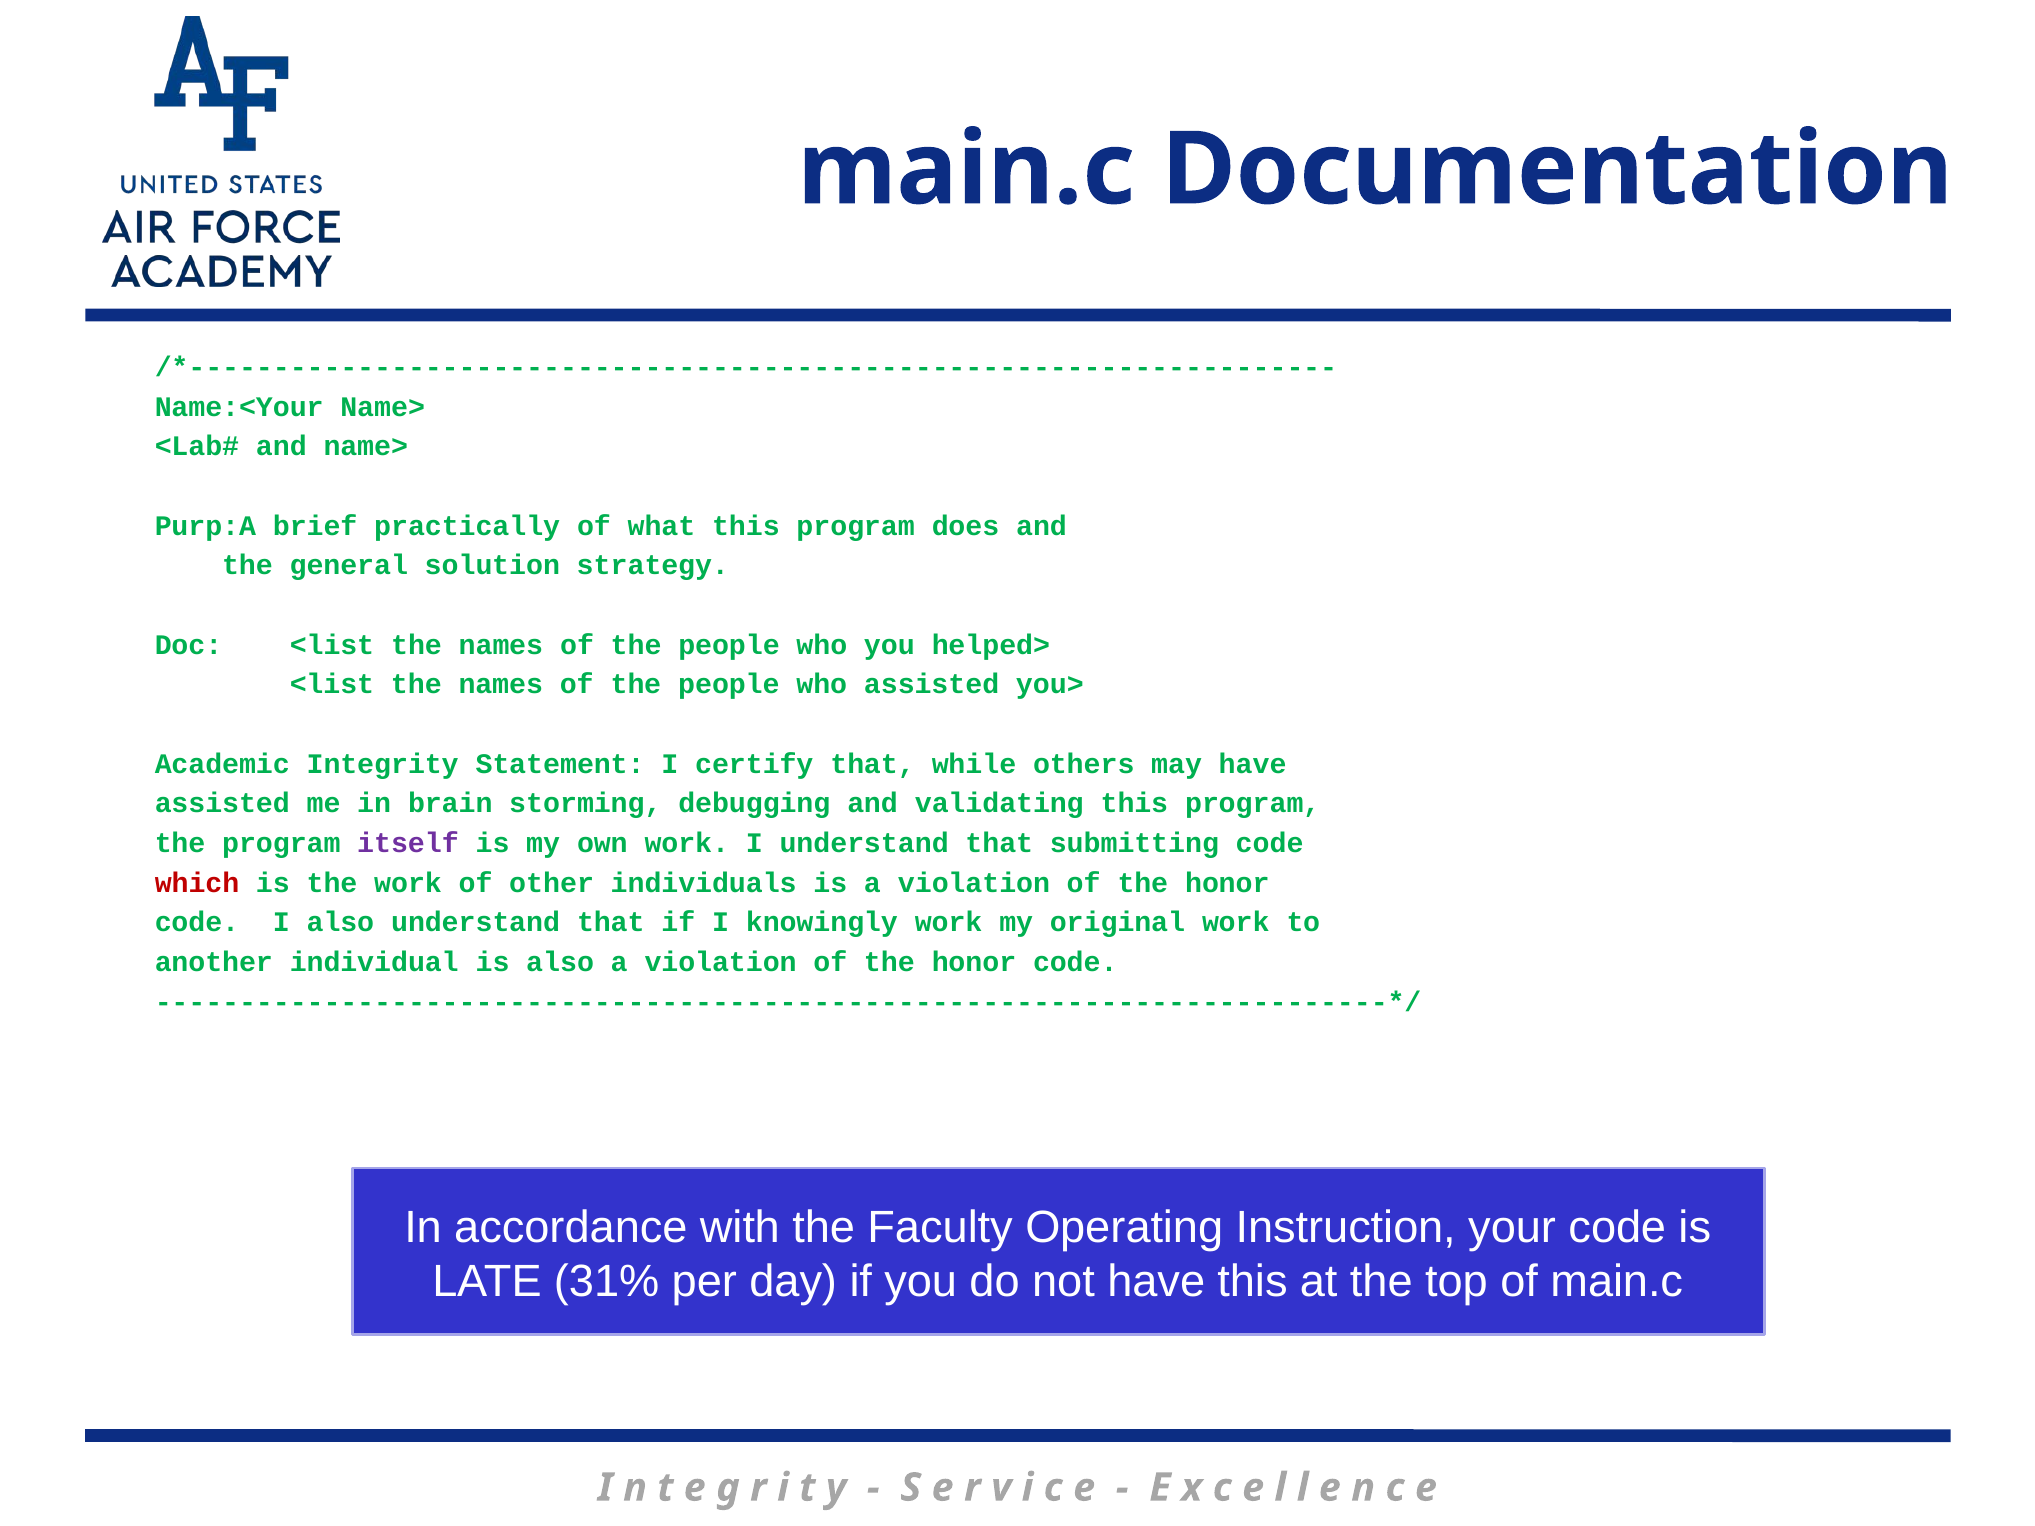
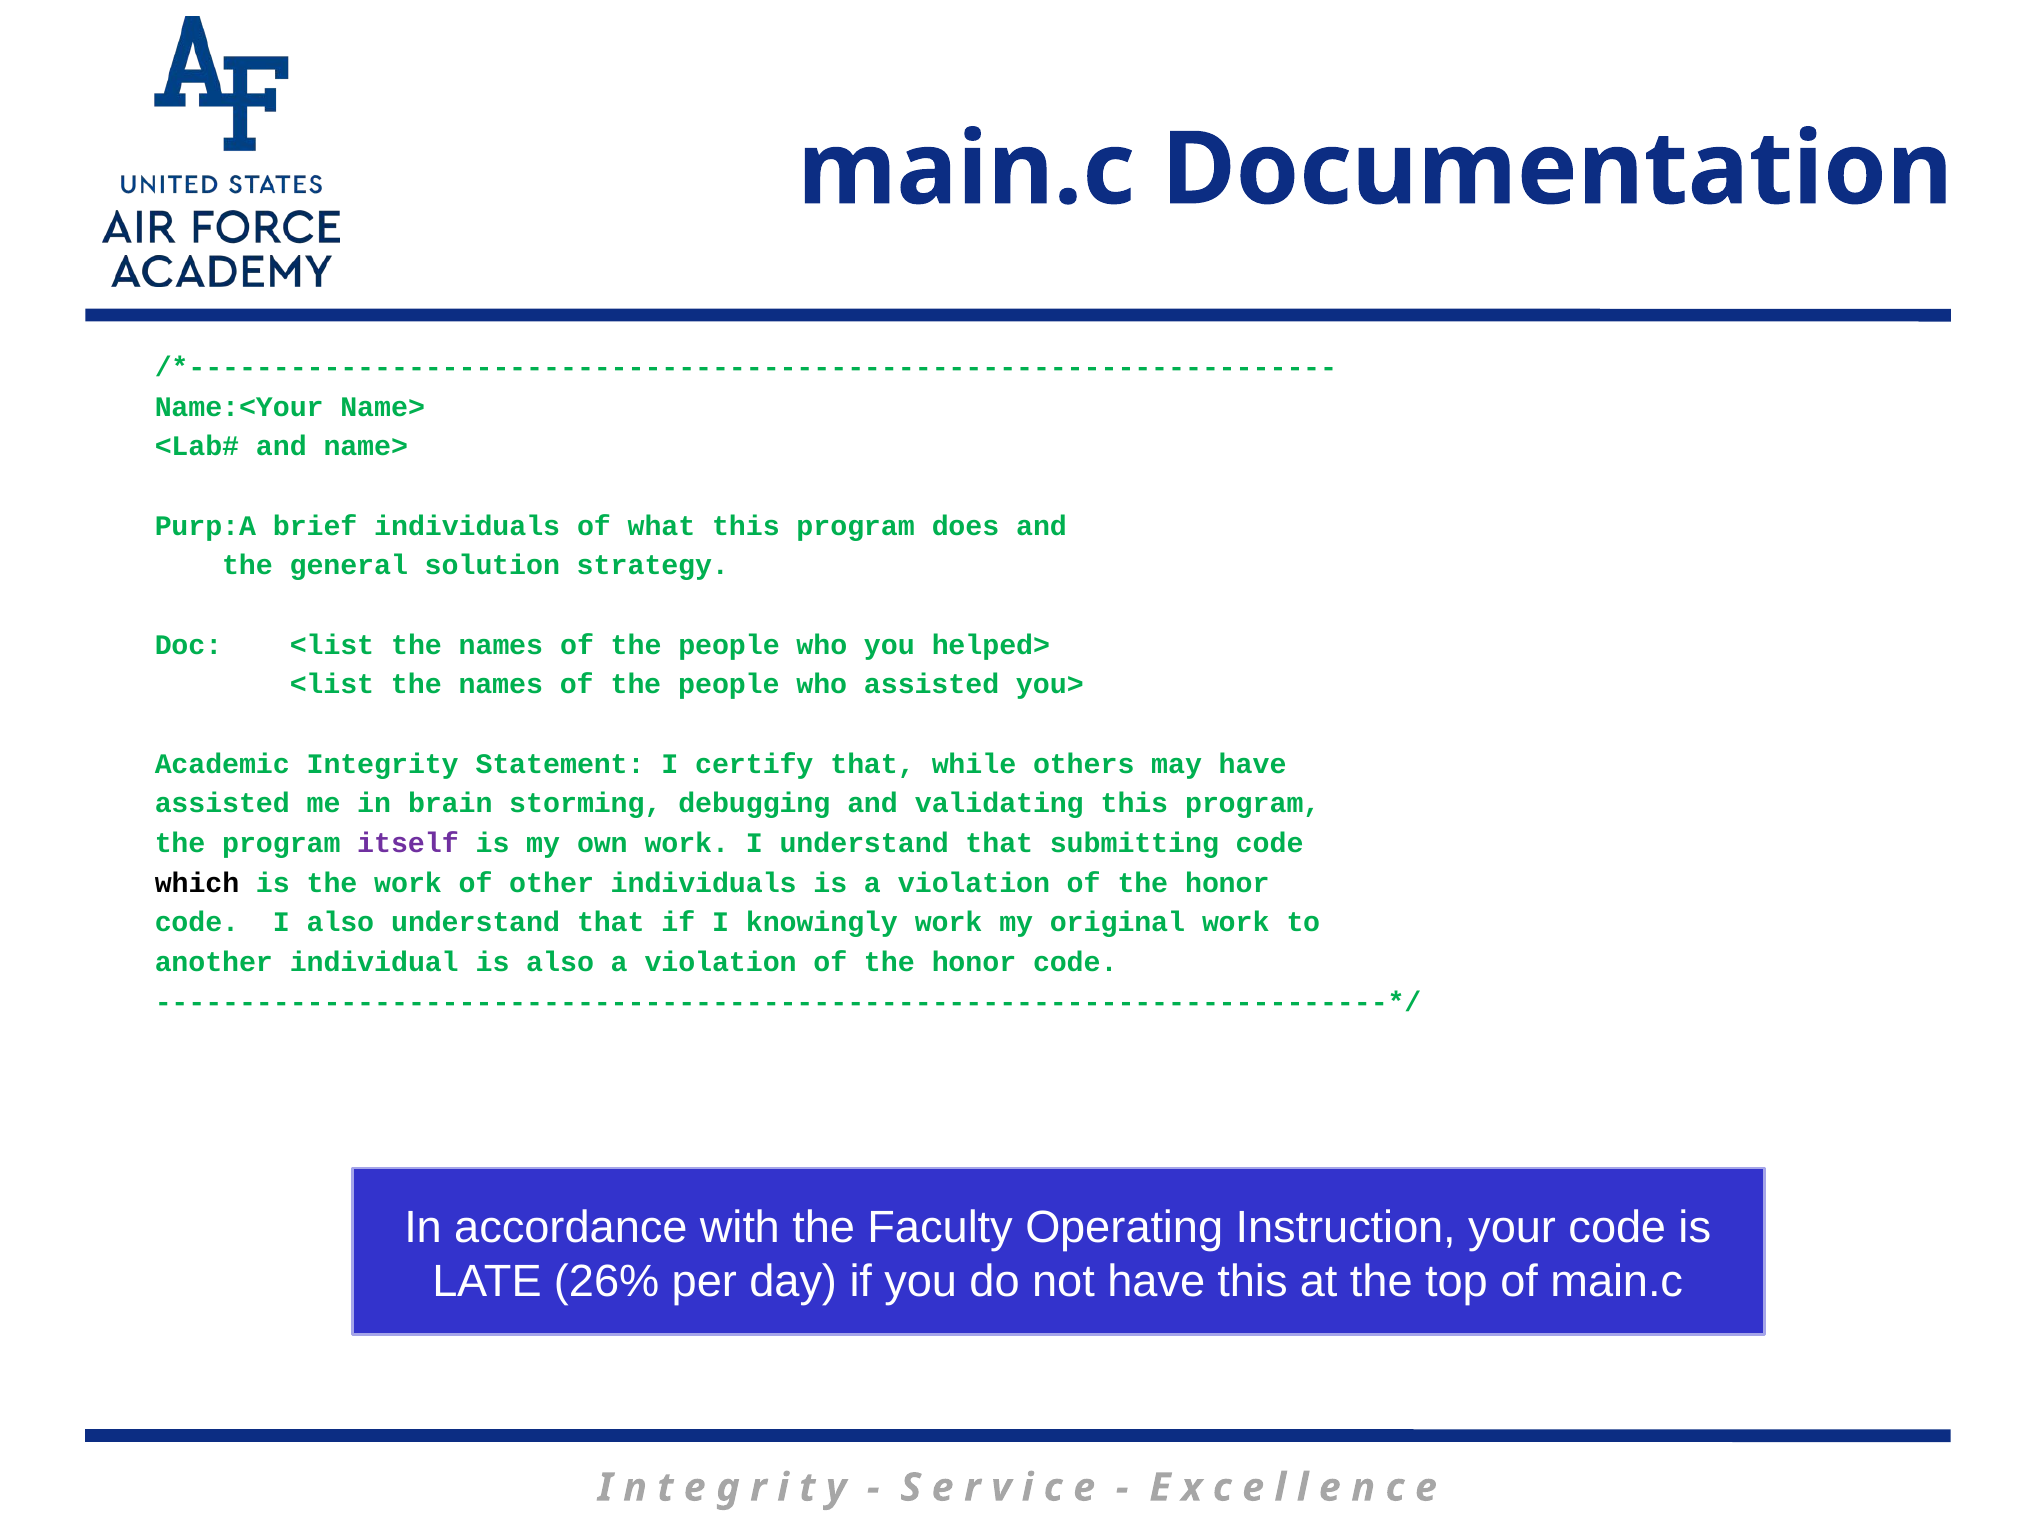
brief practically: practically -> individuals (467, 526)
which colour: red -> black (197, 883)
31%: 31% -> 26% (607, 1282)
